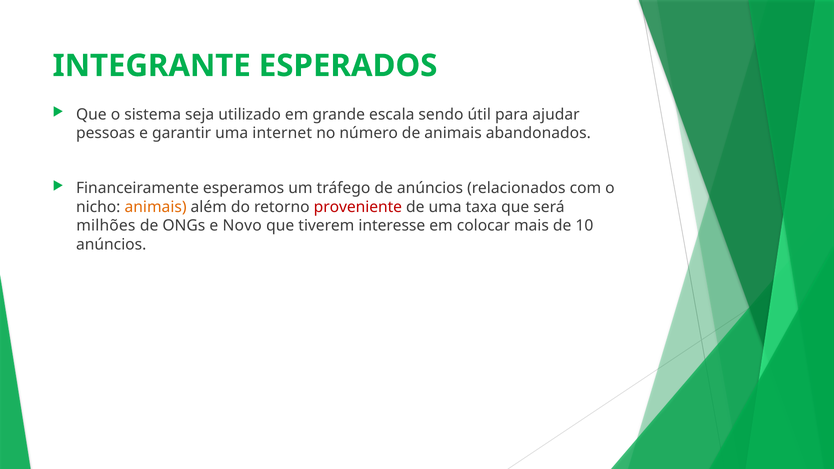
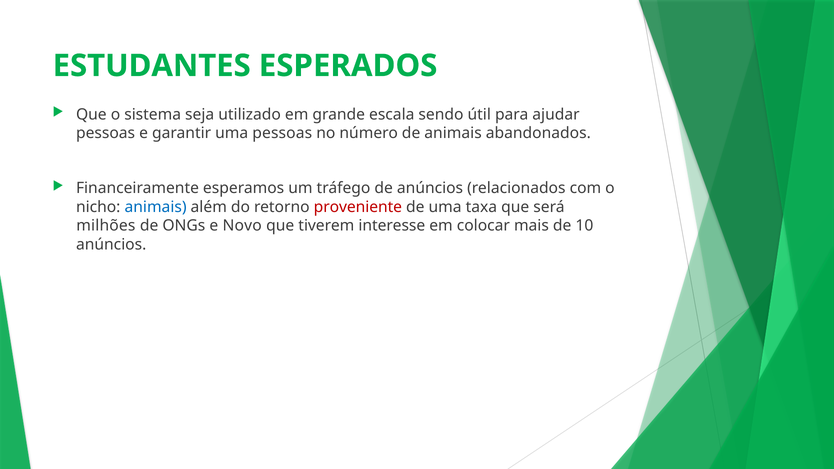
INTEGRANTE: INTEGRANTE -> ESTUDANTES (152, 66)
uma internet: internet -> pessoas (282, 133)
animais colour: orange -> blue (156, 207)
